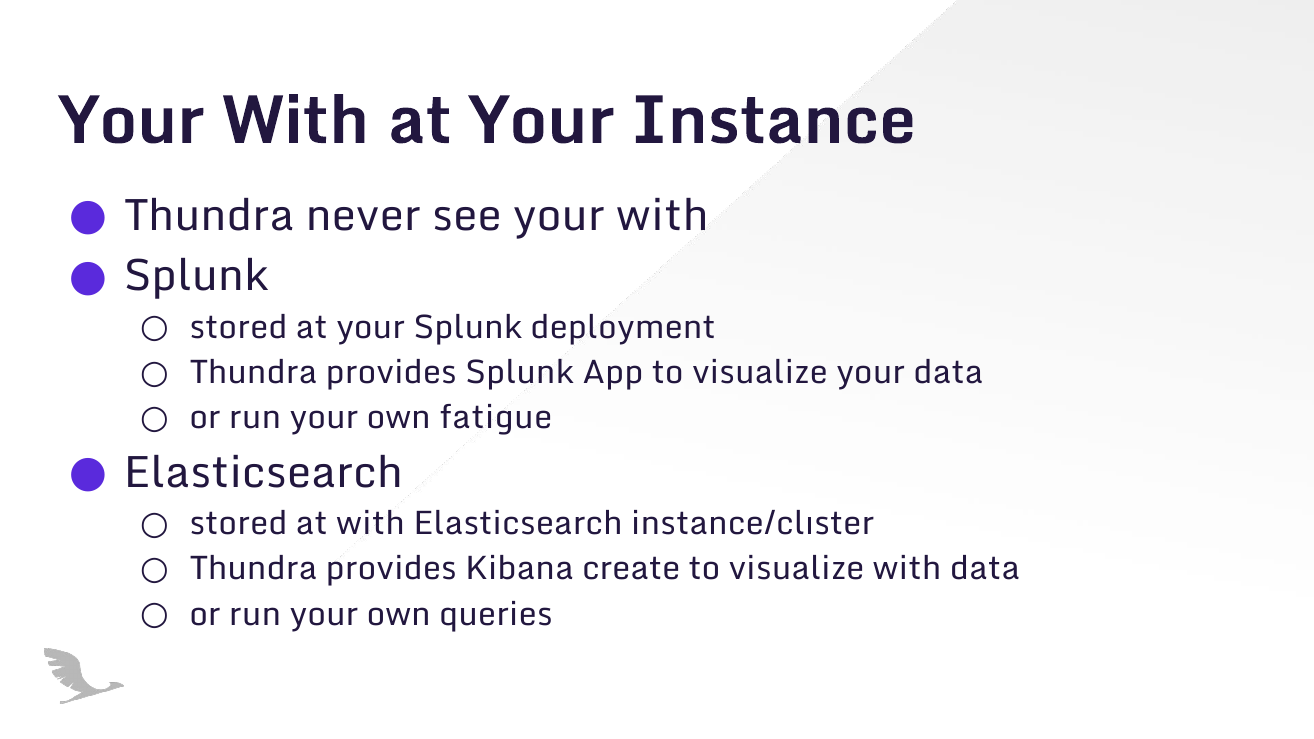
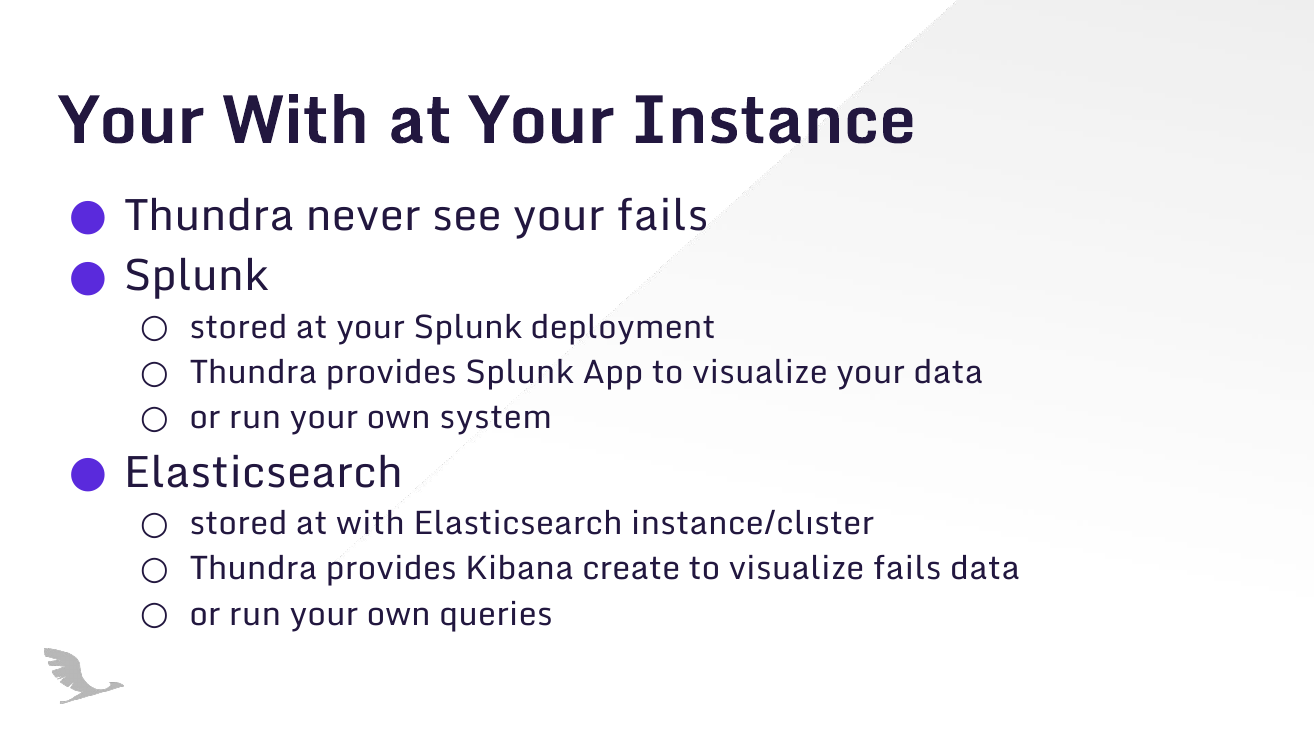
see your with: with -> fails (662, 216)
fatigue: fatigue -> system (496, 418)
visualize with: with -> fails (907, 569)
